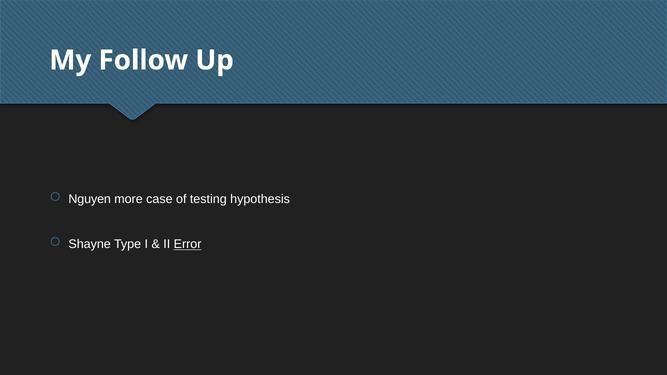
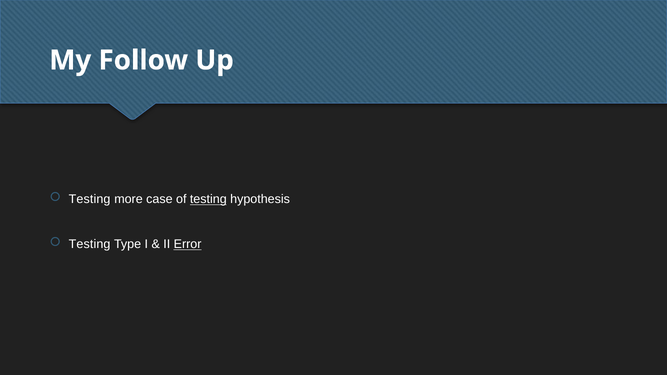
Nguyen: Nguyen -> Testing (90, 199)
testing underline: none -> present (208, 199)
Shayne: Shayne -> Testing (90, 244)
